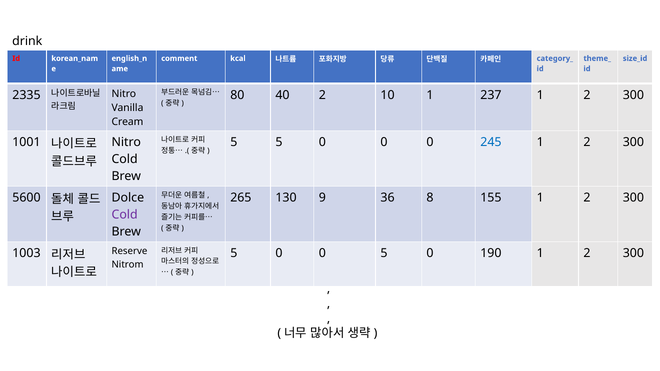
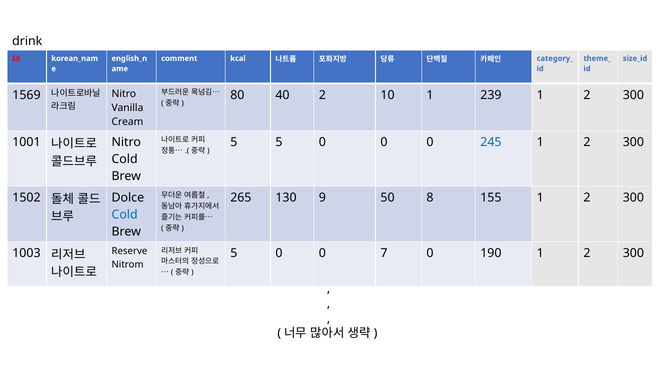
2335: 2335 -> 1569 (26, 95)
237: 237 -> 239 (491, 95)
5600: 5600 -> 1502 (26, 198)
36: 36 -> 50 (388, 198)
Cold colour: purple -> blue (125, 215)
0 5: 5 -> 7 (384, 253)
